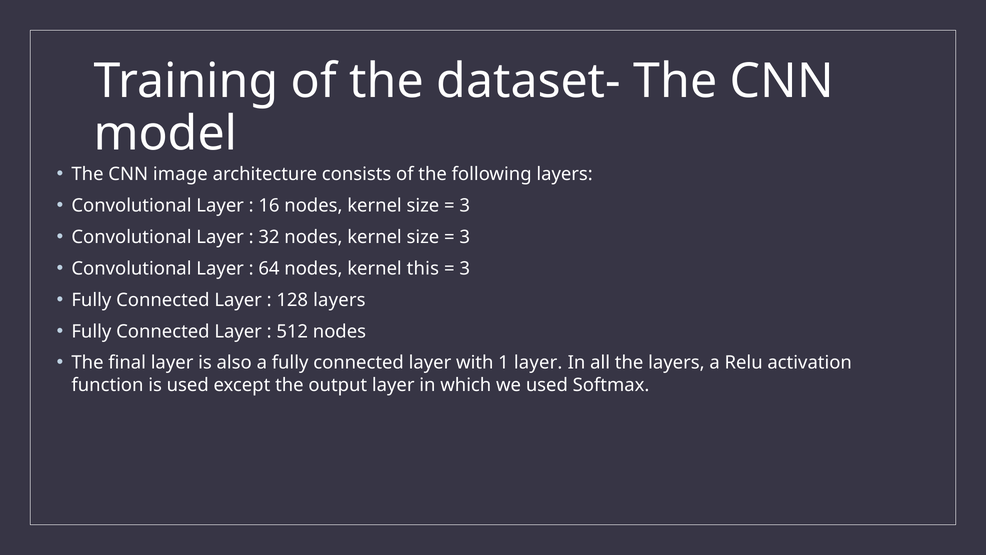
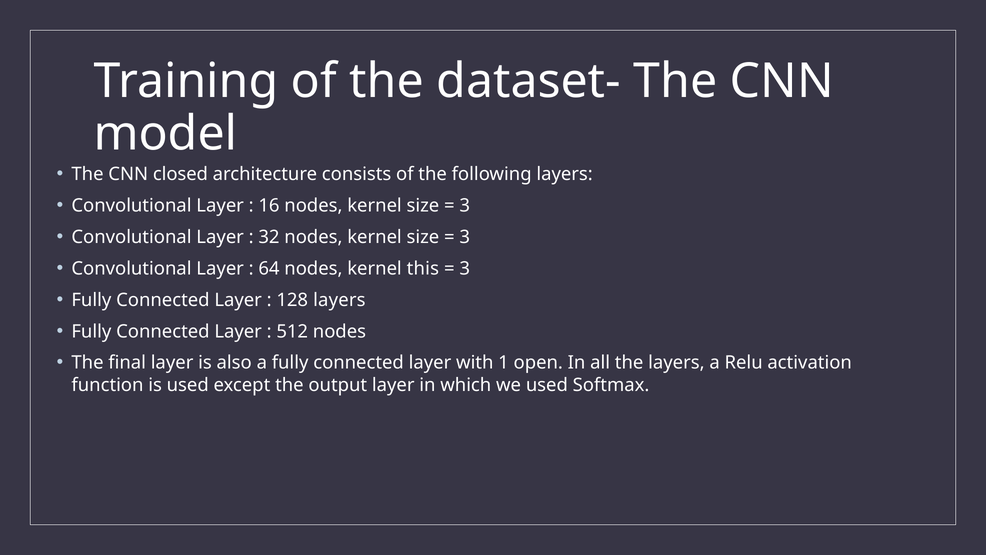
image: image -> closed (180, 174)
1 layer: layer -> open (538, 363)
